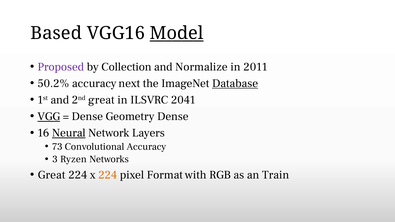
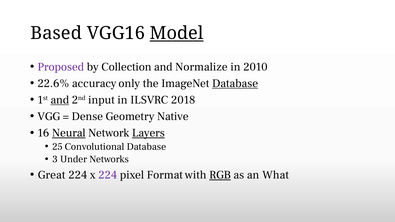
2011: 2011 -> 2010 (255, 67)
50.2%: 50.2% -> 22.6% (53, 83)
next: next -> only (129, 83)
and underline: none -> present (60, 100)
2nd great: great -> input (101, 100)
2041: 2041 -> 2018 (183, 100)
VGG underline: present -> none (49, 116)
Geometry Dense: Dense -> Native (173, 116)
Layers underline: none -> present (148, 133)
73: 73 -> 25 (57, 147)
Convolutional Accuracy: Accuracy -> Database (146, 147)
Ryzen: Ryzen -> Under (74, 159)
224 colour: orange -> purple (108, 175)
RGB underline: none -> present (220, 175)
Train: Train -> What (276, 175)
